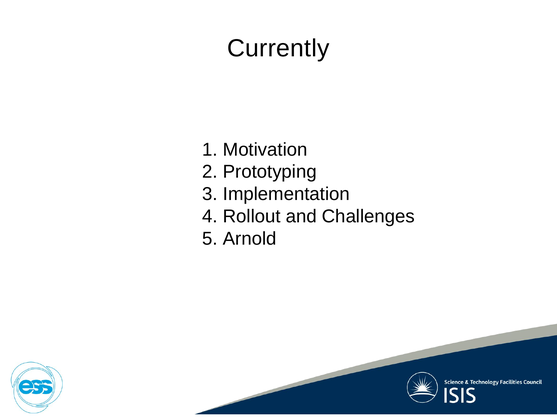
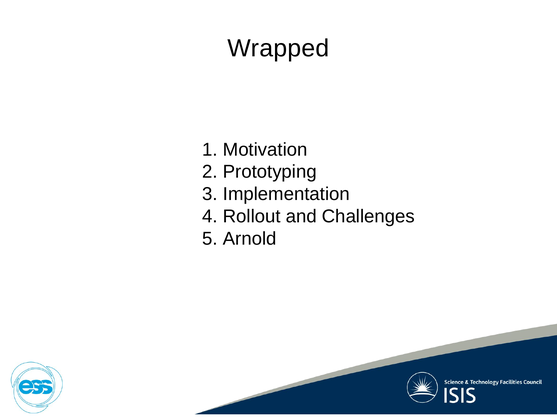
Currently: Currently -> Wrapped (278, 48)
